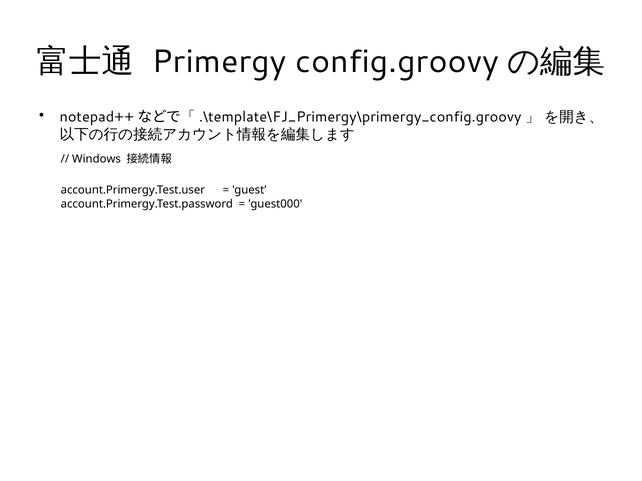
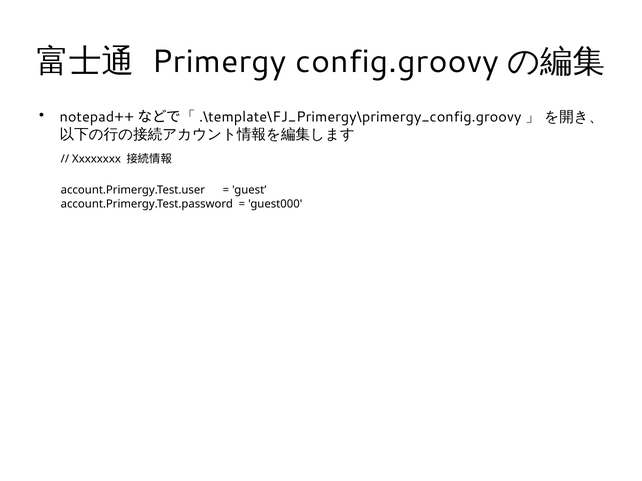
Windows: Windows -> Xxxxxxxx (96, 159)
